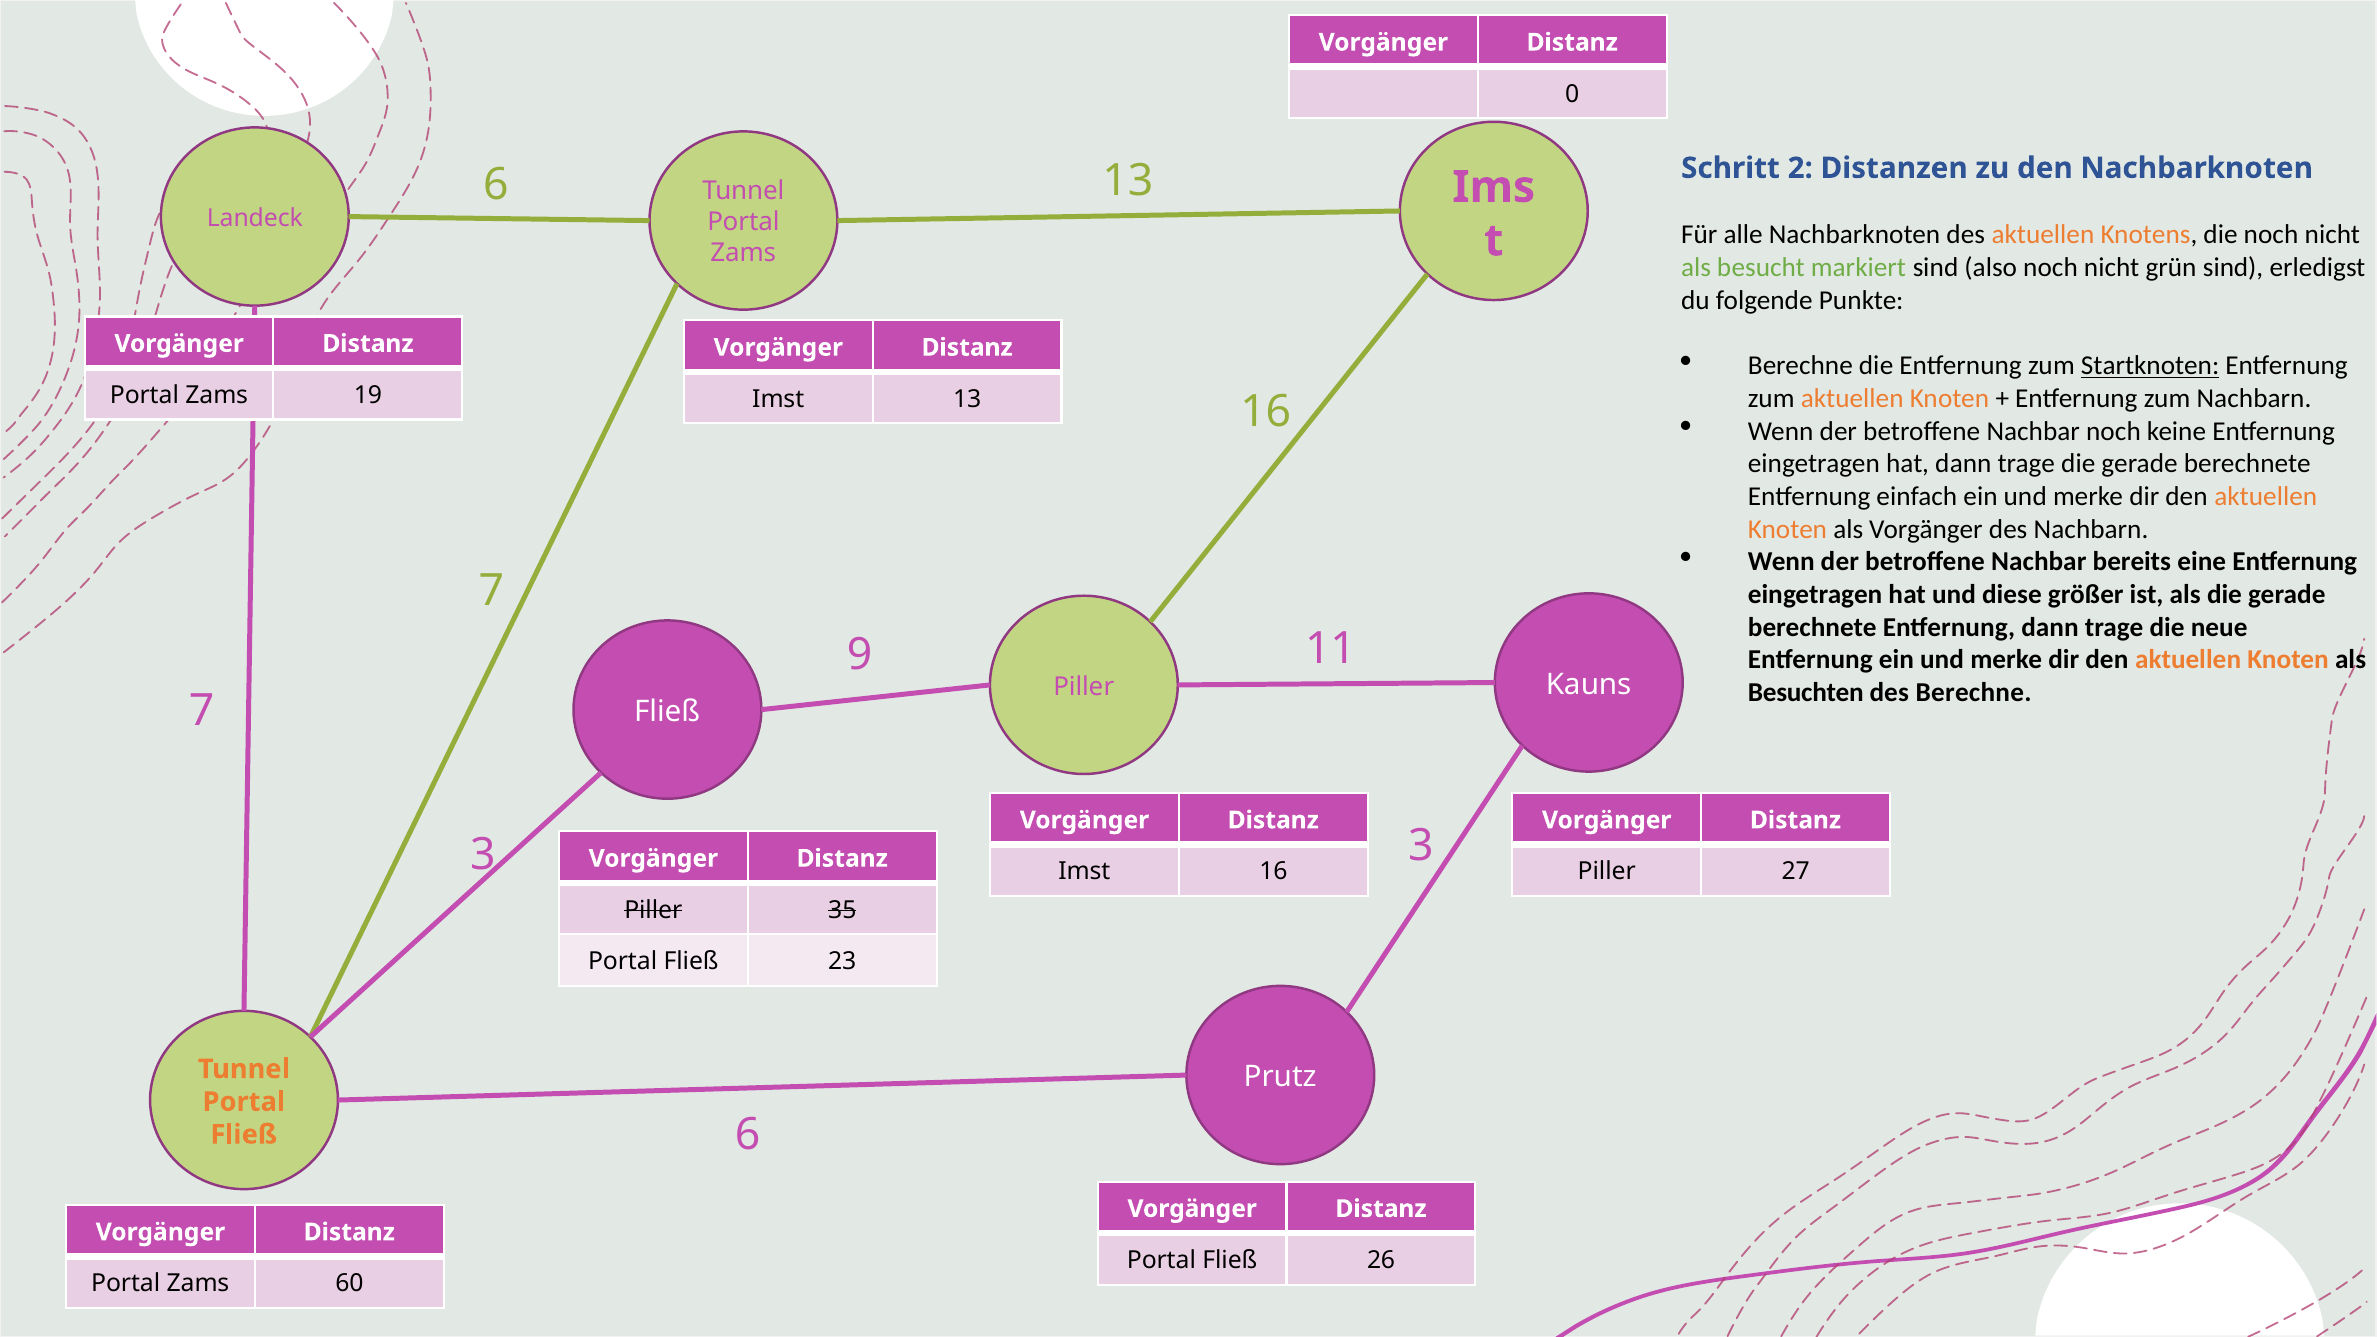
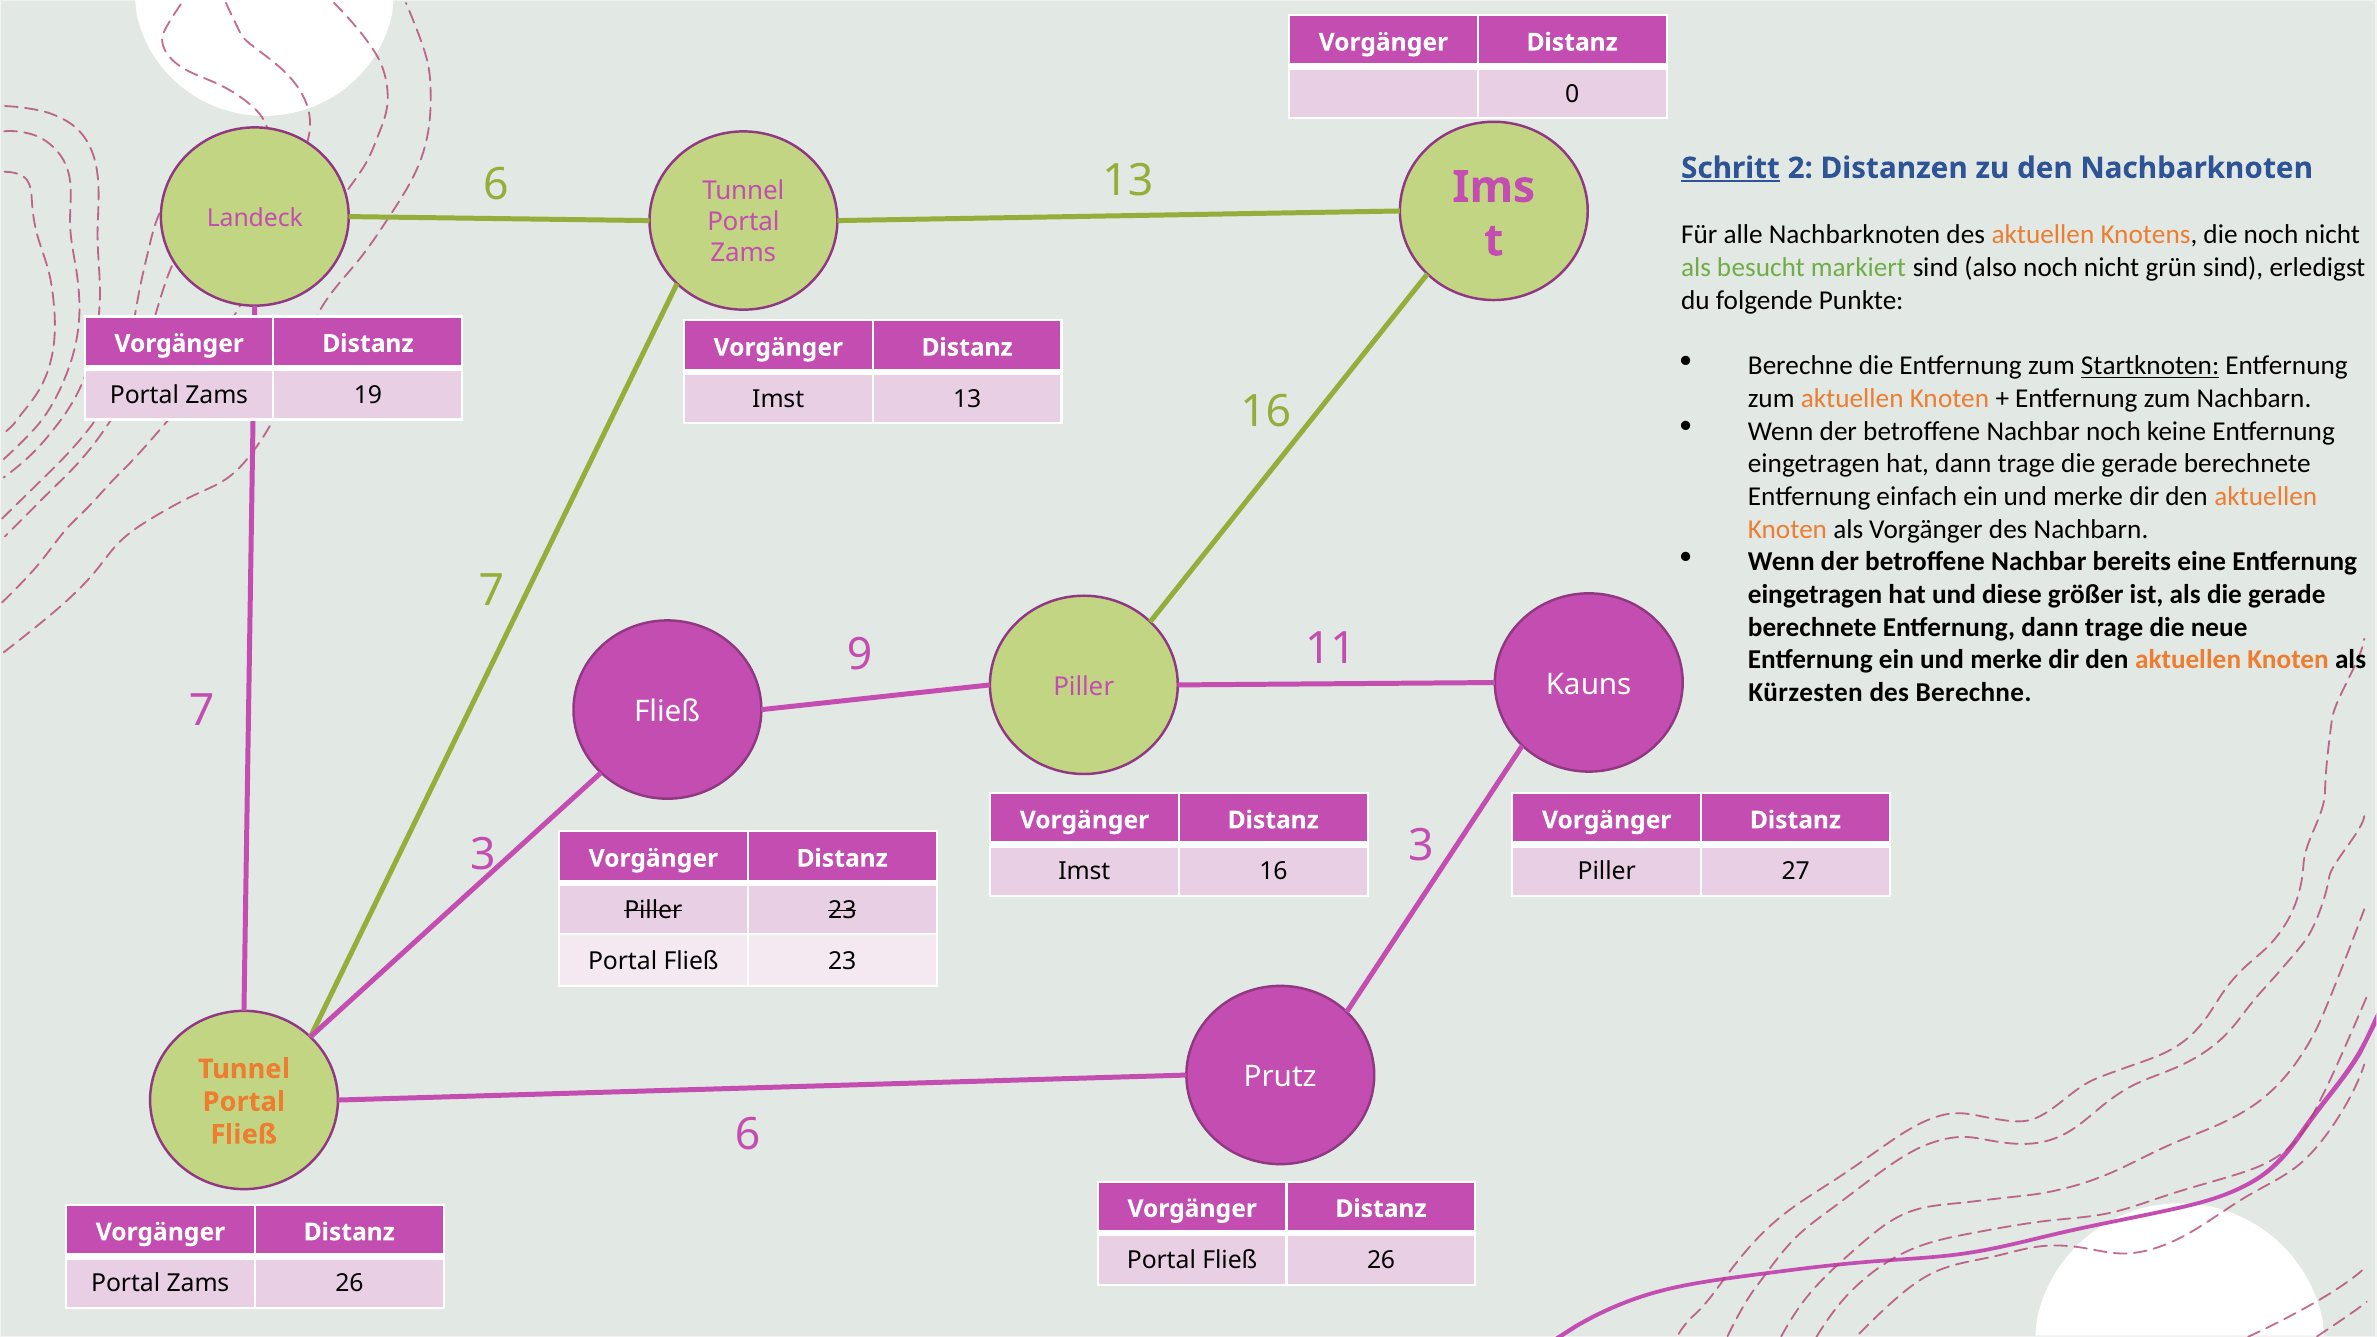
Schritt underline: none -> present (1730, 168)
Besuchten: Besuchten -> Kürzesten (1806, 693)
Piller 35: 35 -> 23 (842, 910)
Zams 60: 60 -> 26 (349, 1284)
